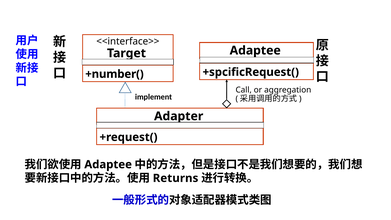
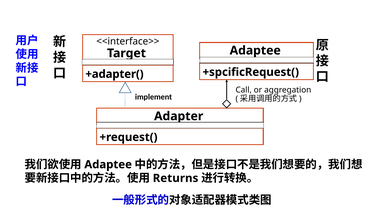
+number(: +number( -> +adapter( (114, 74)
